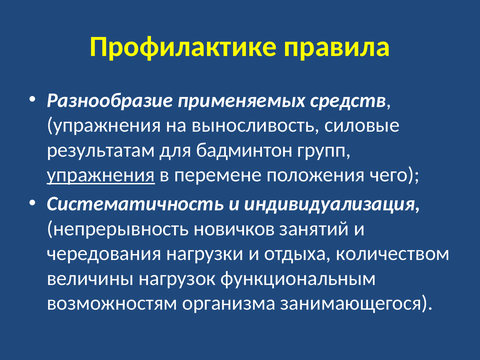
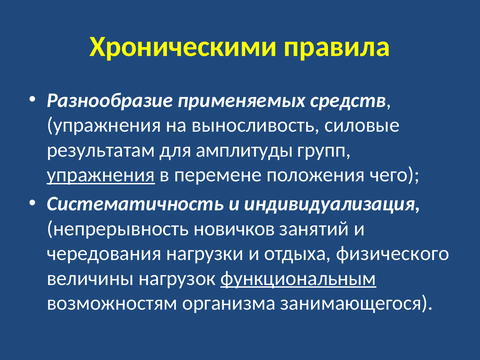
Профилактике: Профилактике -> Хроническими (183, 46)
бадминтон: бадминтон -> амплитуды (244, 150)
количеством: количеством -> физического (393, 253)
функциональным underline: none -> present (298, 278)
